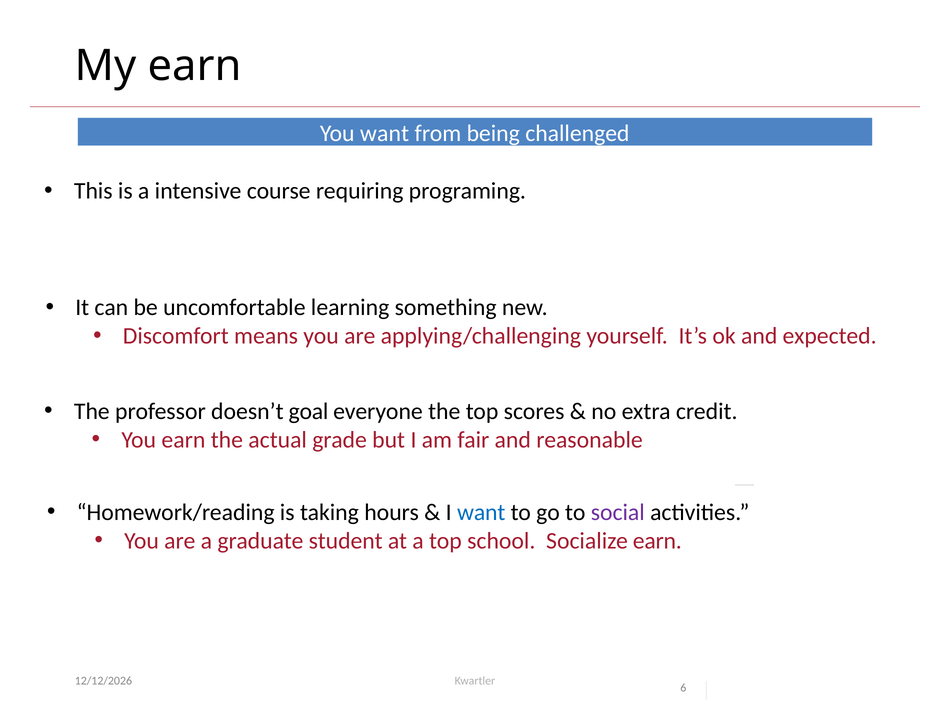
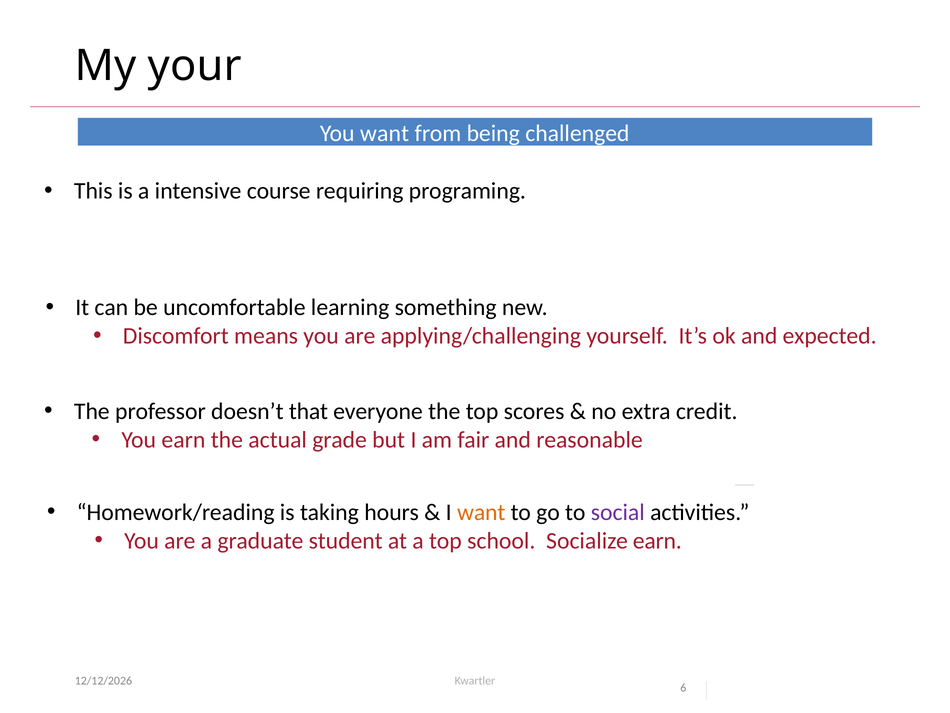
My earn: earn -> your (195, 66)
goal: goal -> that (308, 411)
want colour: blue -> orange (481, 512)
